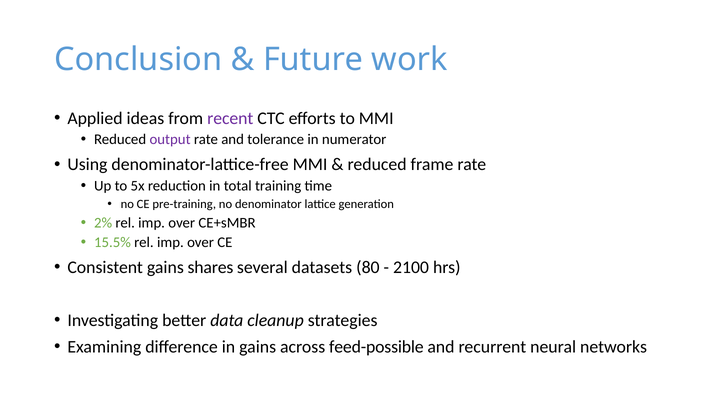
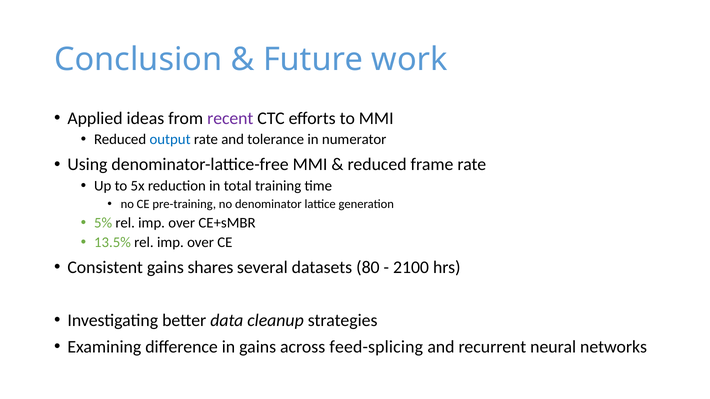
output colour: purple -> blue (170, 140)
2%: 2% -> 5% (103, 223)
15.5%: 15.5% -> 13.5% (112, 243)
feed-possible: feed-possible -> feed-splicing (376, 347)
